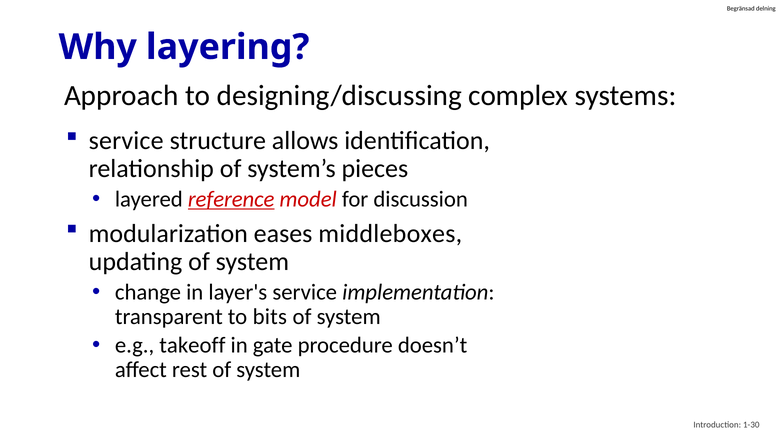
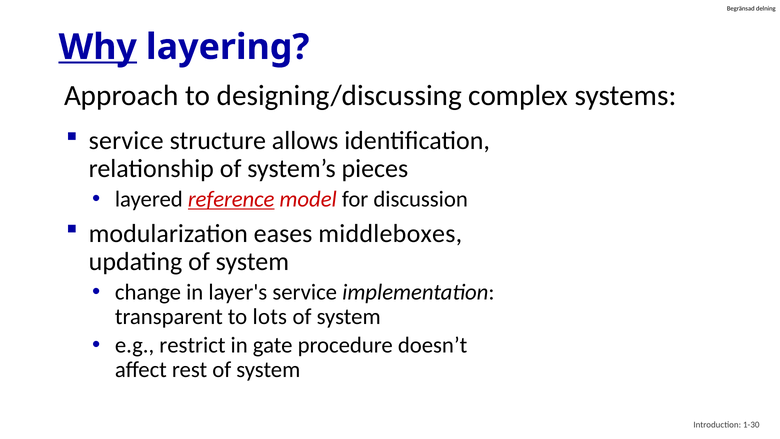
Why underline: none -> present (98, 47)
bits: bits -> lots (270, 317)
takeoff: takeoff -> restrict (192, 345)
